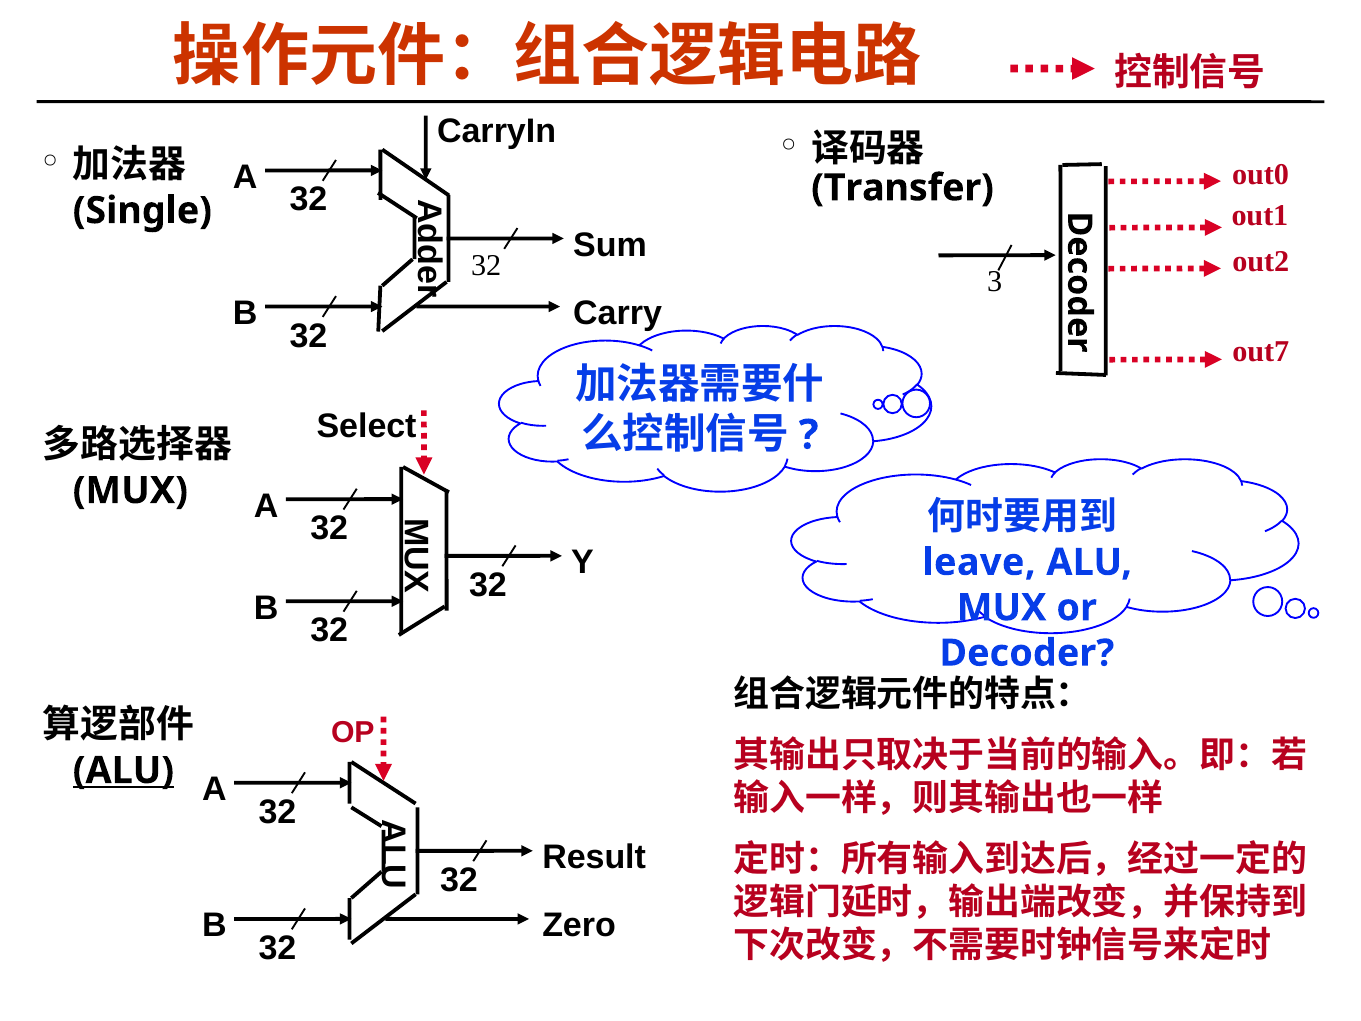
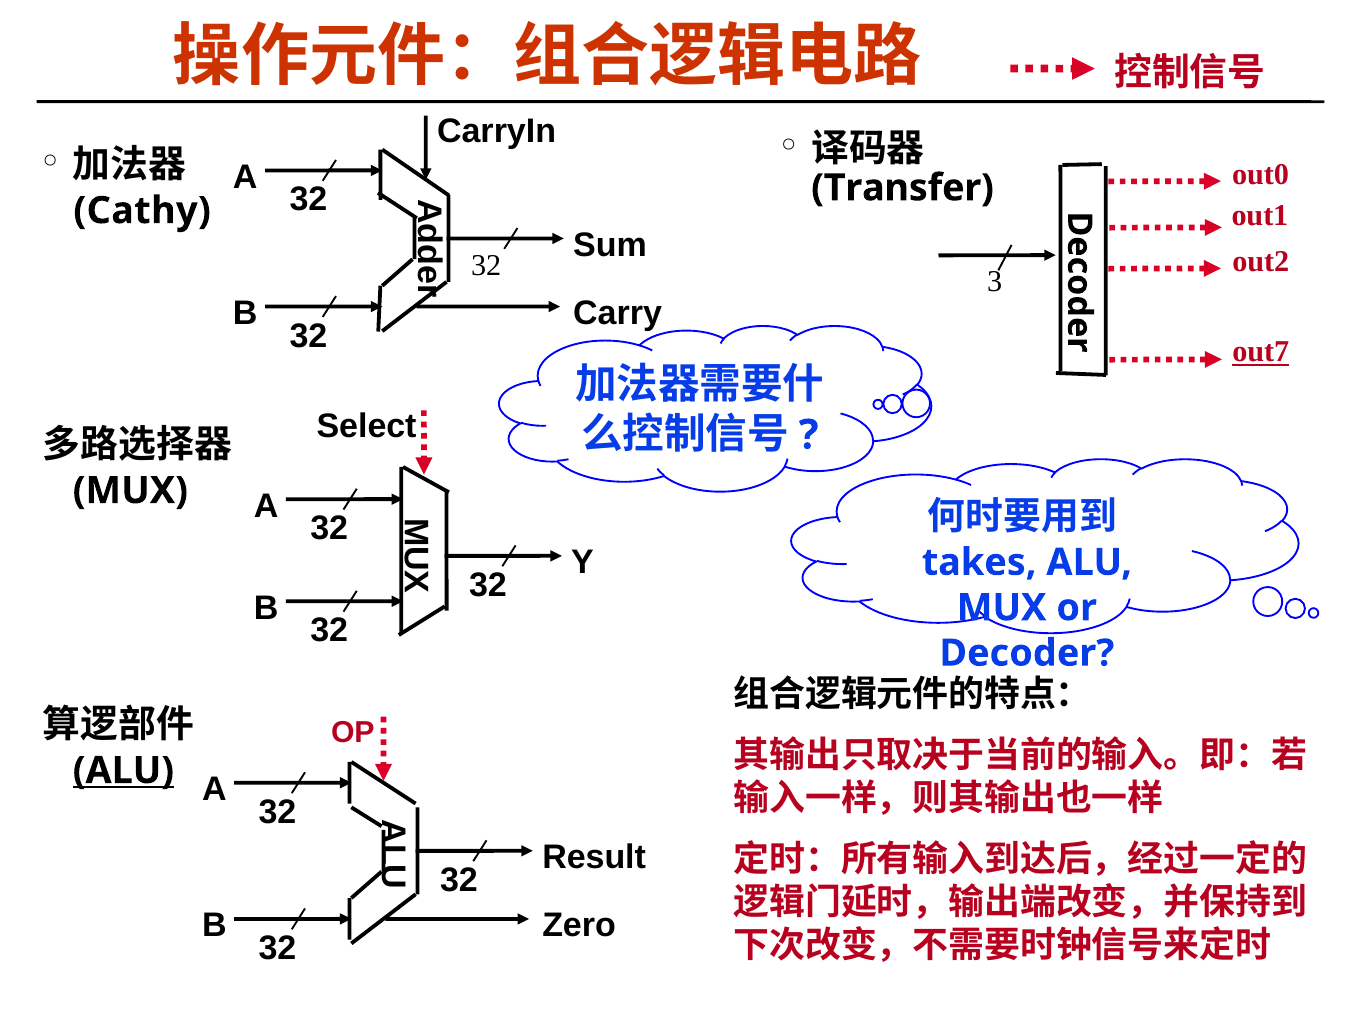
Single: Single -> Cathy (142, 211)
out7 underline: none -> present (1261, 352)
leave: leave -> takes (979, 562)
